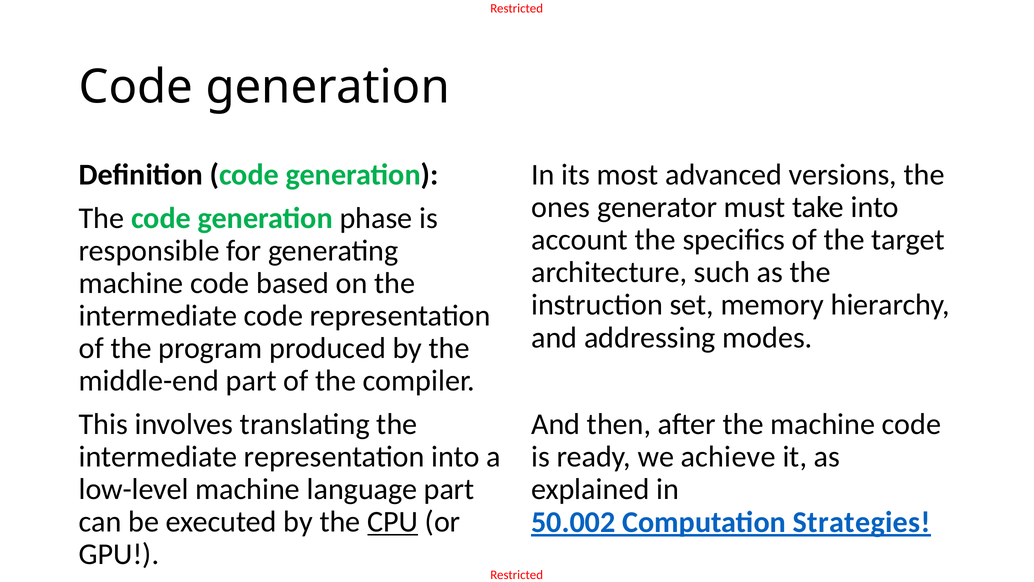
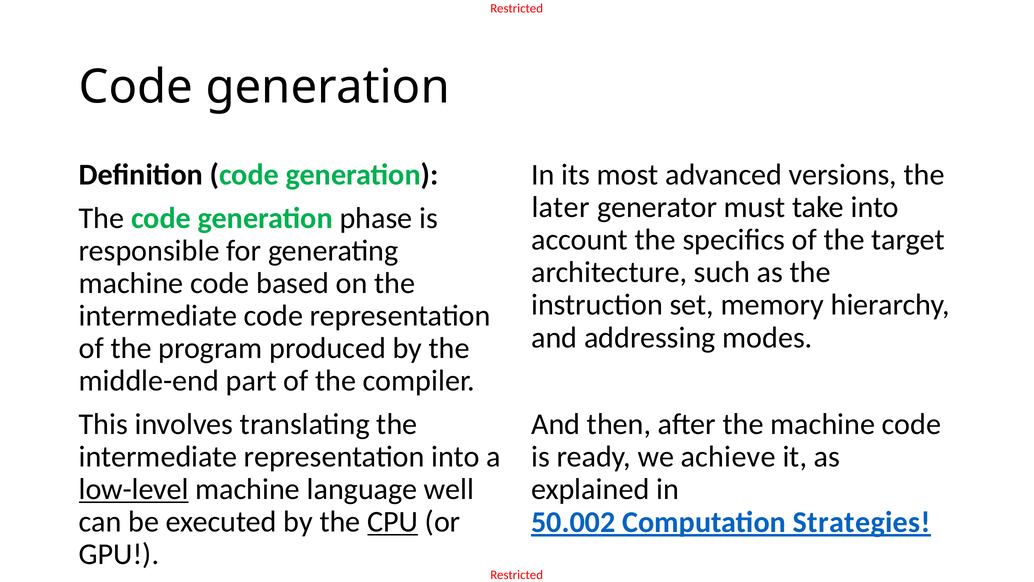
ones: ones -> later (561, 207)
low-level underline: none -> present (134, 489)
language part: part -> well (449, 489)
